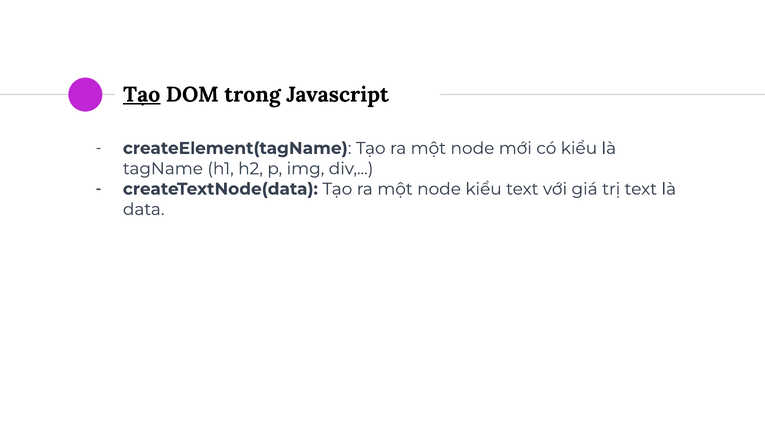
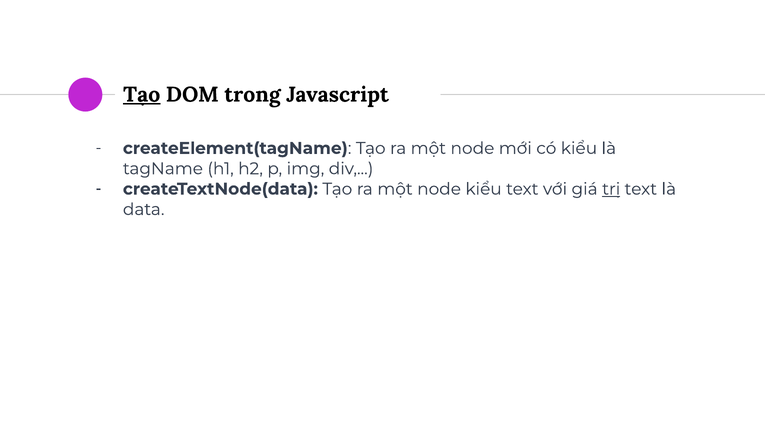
trị underline: none -> present (611, 189)
